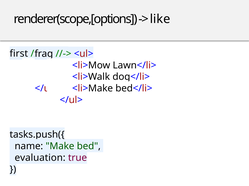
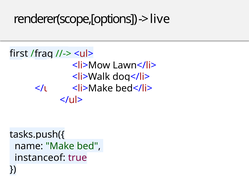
like: like -> live (160, 19)
evaluation: evaluation -> instanceof (40, 158)
